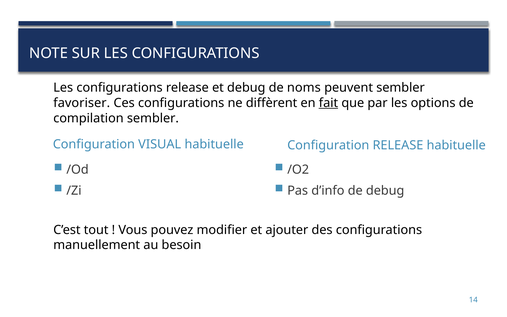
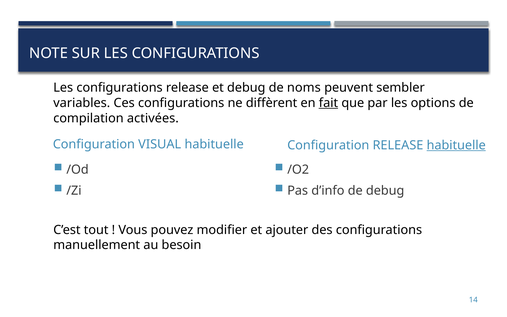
favoriser: favoriser -> variables (82, 103)
compilation sembler: sembler -> activées (153, 118)
habituelle underline: none -> present (456, 145)
